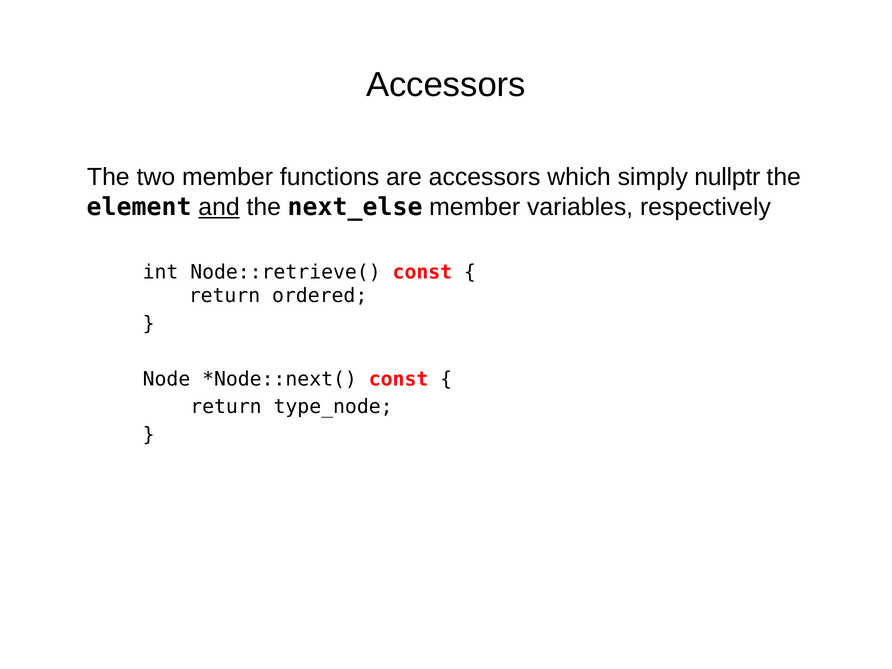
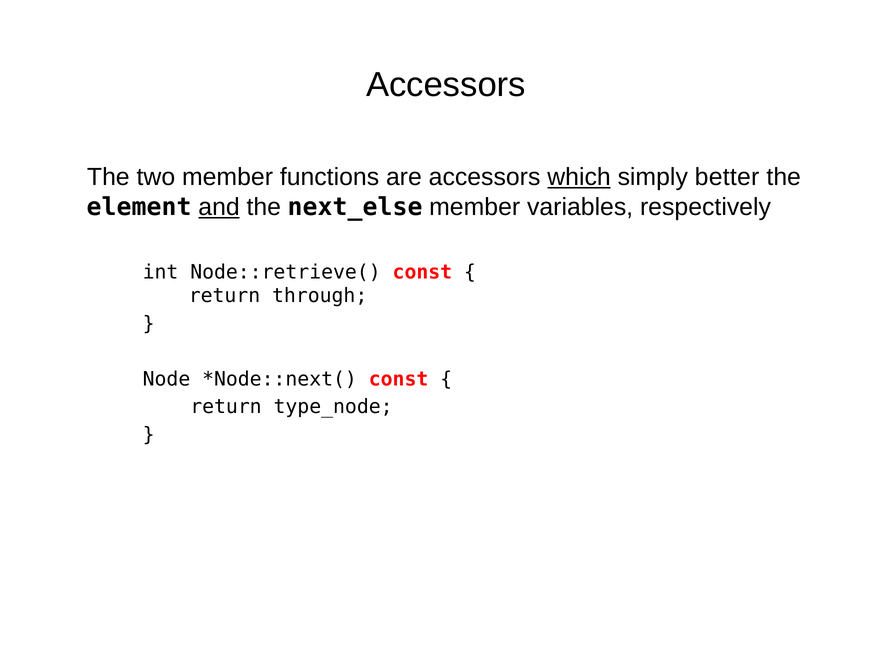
which underline: none -> present (579, 177)
nullptr: nullptr -> better (727, 177)
ordered: ordered -> through (320, 296)
